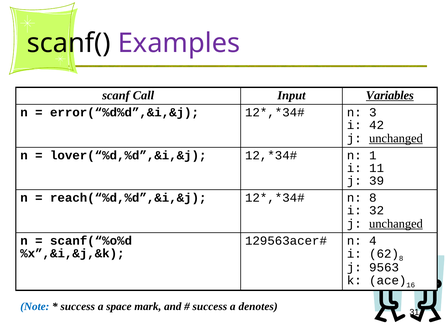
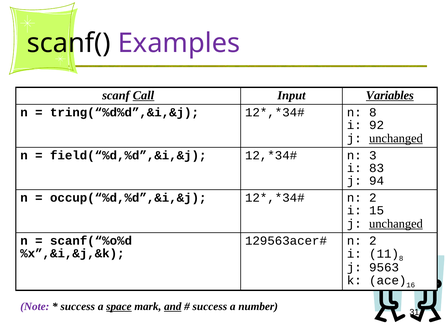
Call underline: none -> present (143, 96)
error(“%d%d”,&i,&j: error(“%d%d”,&i,&j -> tring(“%d%d”,&i,&j (125, 113)
n 3: 3 -> 8 (373, 113)
42: 42 -> 92 (377, 125)
lover(“%d,%d”,&i,&j: lover(“%d,%d”,&i,&j -> field(“%d,%d”,&i,&j (128, 156)
1: 1 -> 3 (373, 156)
11: 11 -> 83 (377, 168)
39: 39 -> 94 (377, 181)
reach(“%d,%d”,&i,&j: reach(“%d,%d”,&i,&j -> occup(“%d,%d”,&i,&j (128, 198)
8: 8 -> 2 (373, 198)
32: 32 -> 15 (377, 211)
4: 4 -> 2 (373, 241)
62: 62 -> 11 (384, 254)
Note colour: blue -> purple (35, 307)
space underline: none -> present (119, 307)
and underline: none -> present (173, 307)
denotes: denotes -> number (258, 307)
